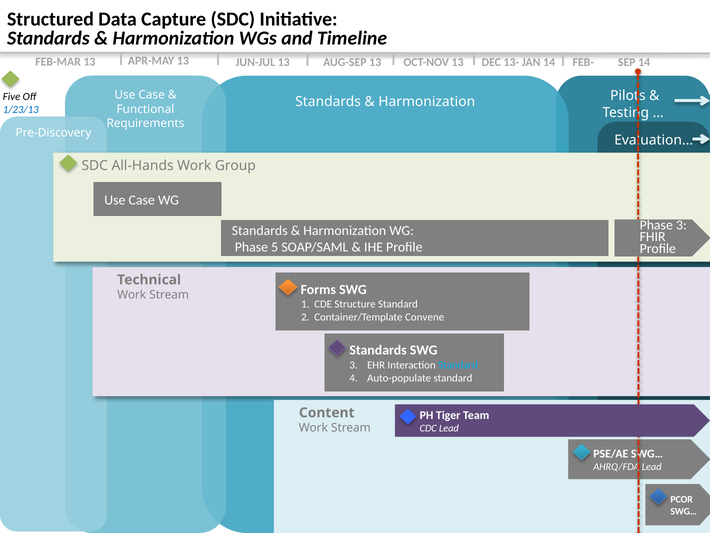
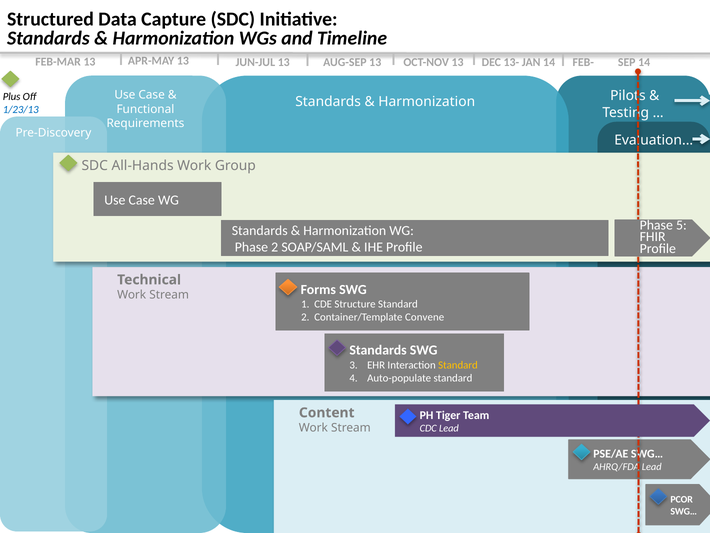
Five: Five -> Plus (12, 97)
Phase 3: 3 -> 5 (681, 225)
Phase 5: 5 -> 2 (275, 247)
Standard colour: light blue -> yellow (458, 365)
